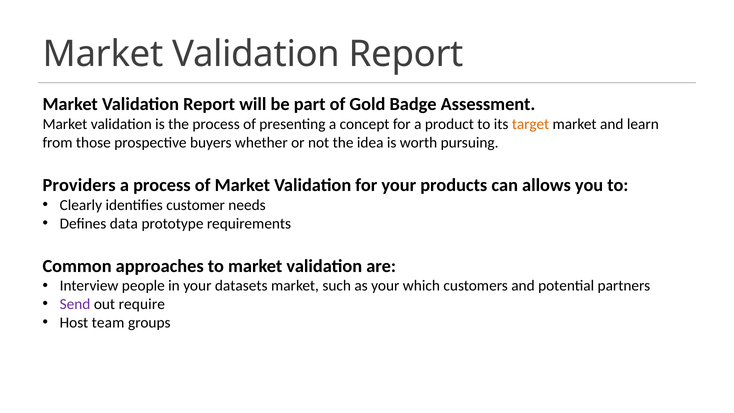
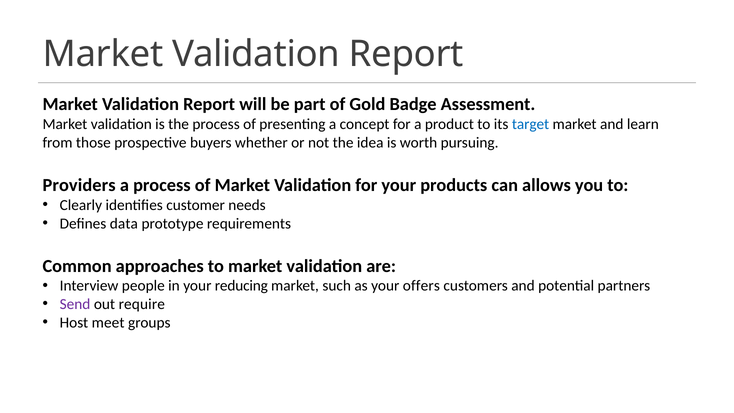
target colour: orange -> blue (531, 124)
datasets: datasets -> reducing (241, 286)
which: which -> offers (421, 286)
team: team -> meet (108, 323)
